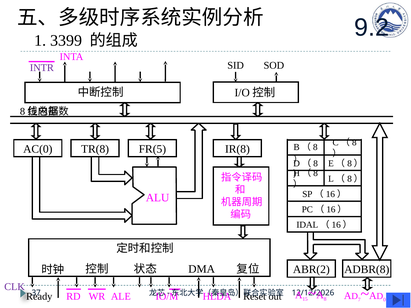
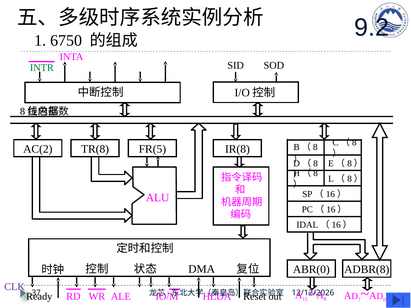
3399: 3399 -> 6750 (66, 41)
INTR colour: purple -> green (42, 68)
AC(0: AC(0 -> AC(2 (38, 149)
ABR(2: ABR(2 -> ABR(0 (311, 270)
